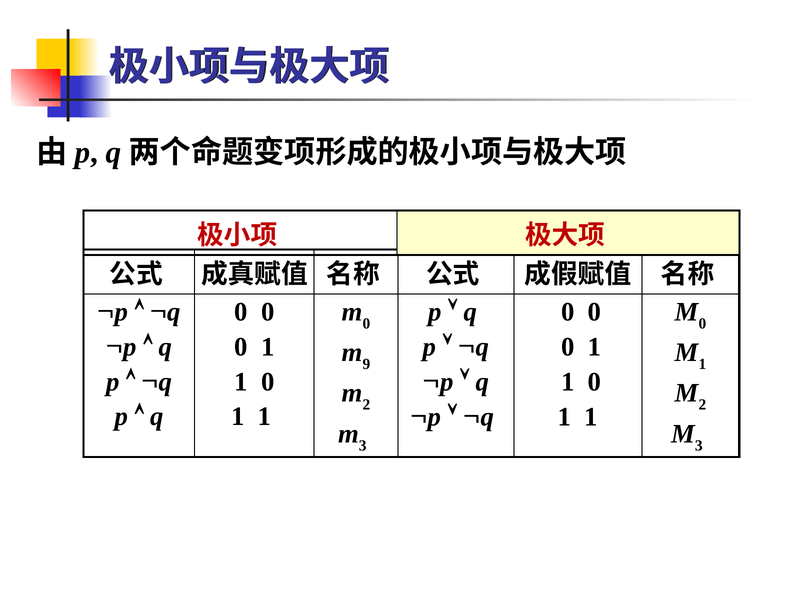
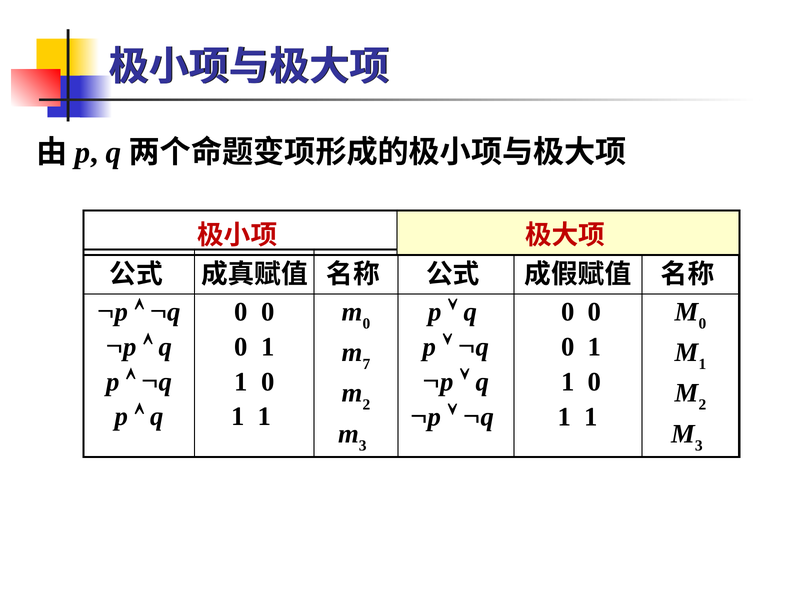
9: 9 -> 7 (366, 364)
